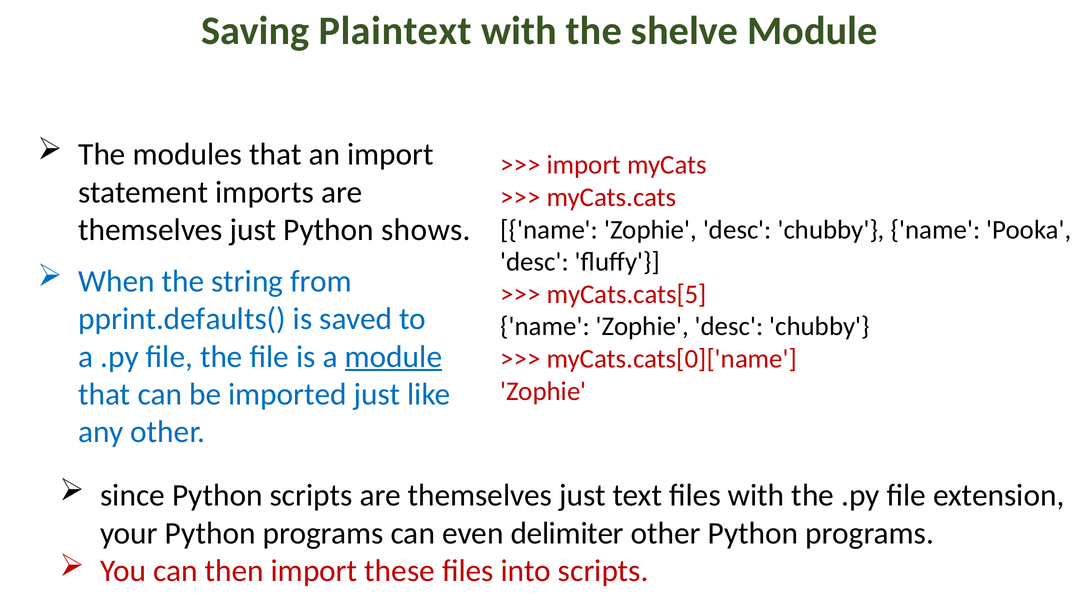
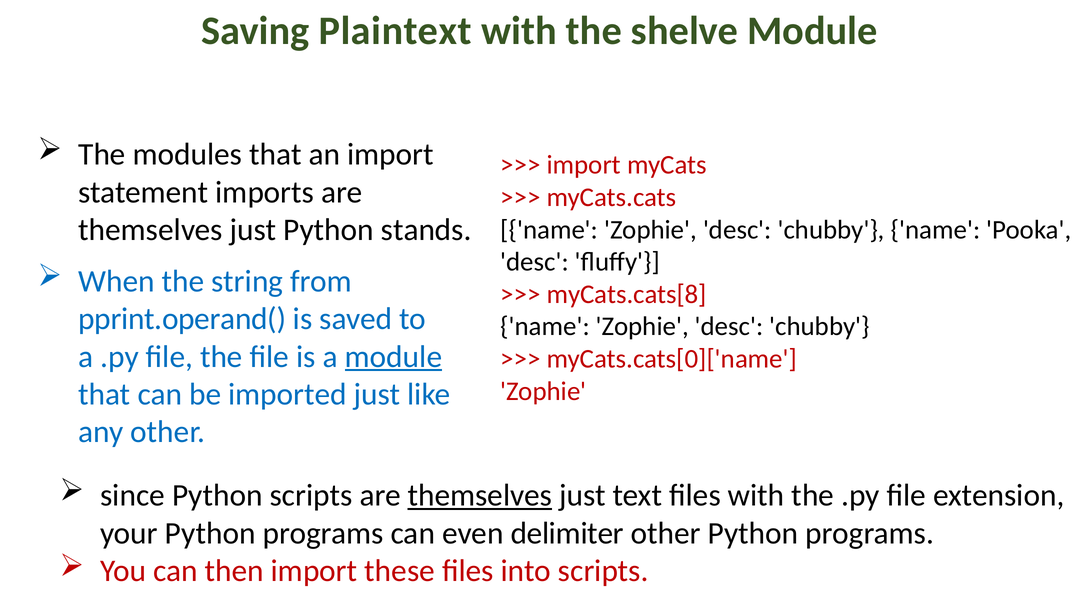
shows: shows -> stands (426, 230)
myCats.cats[5: myCats.cats[5 -> myCats.cats[8 (627, 294)
pprint.defaults(: pprint.defaults( -> pprint.operand( (182, 319)
themselves underline: none -> present (480, 495)
